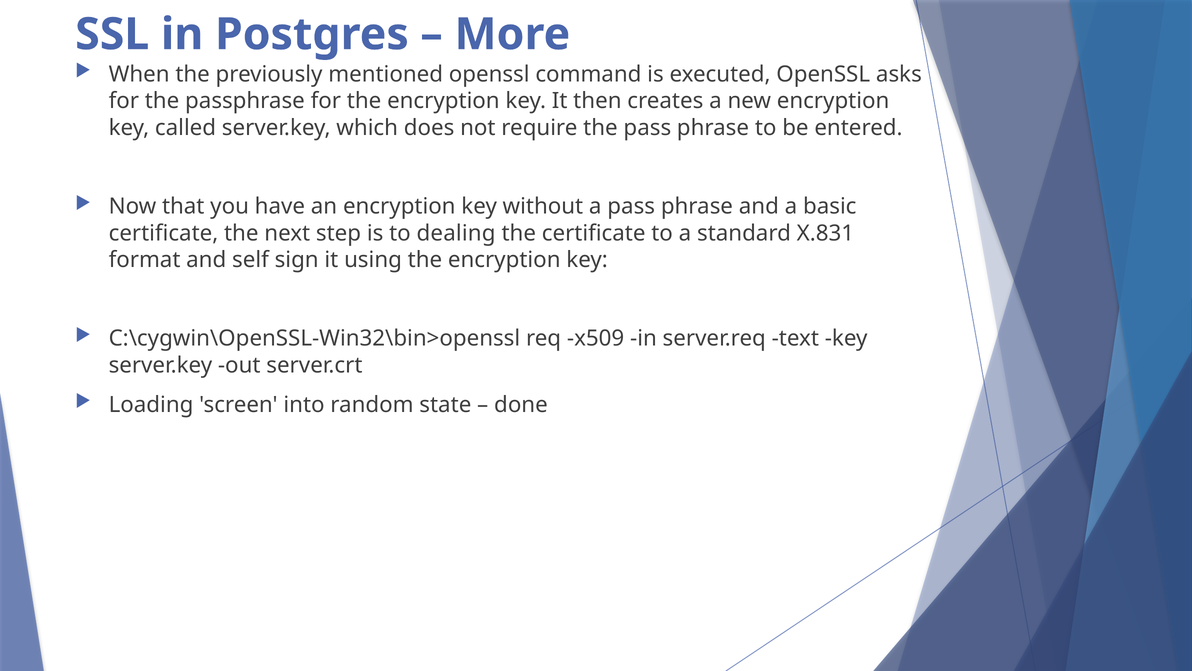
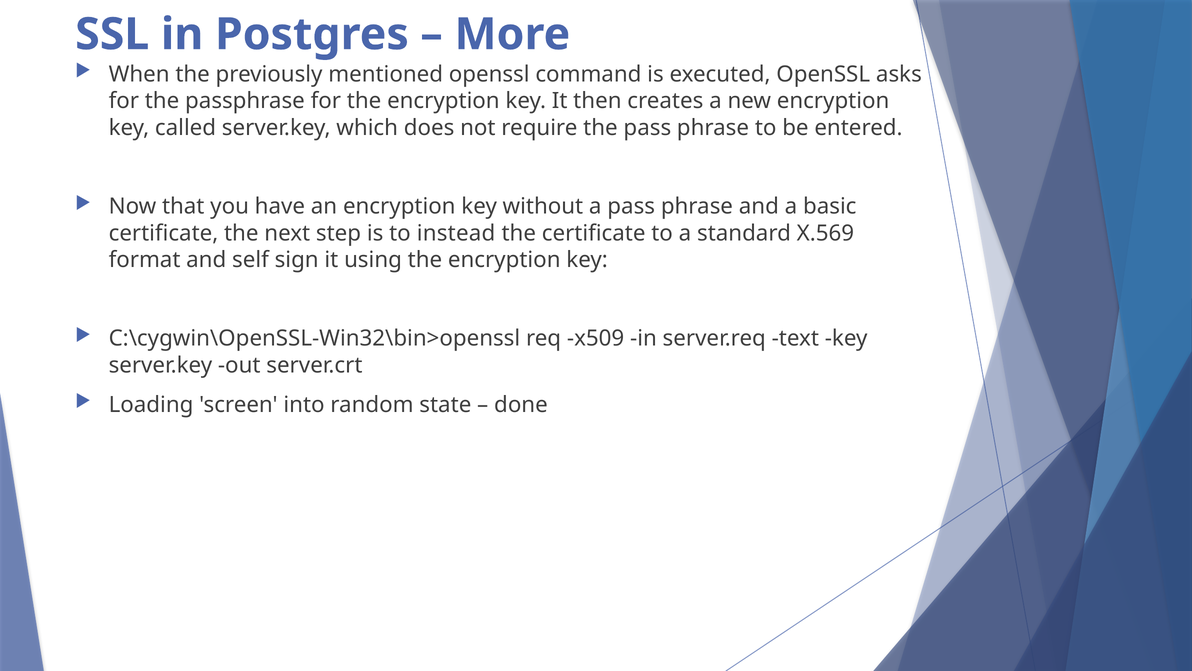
dealing: dealing -> instead (456, 233)
X.831: X.831 -> X.569 (825, 233)
